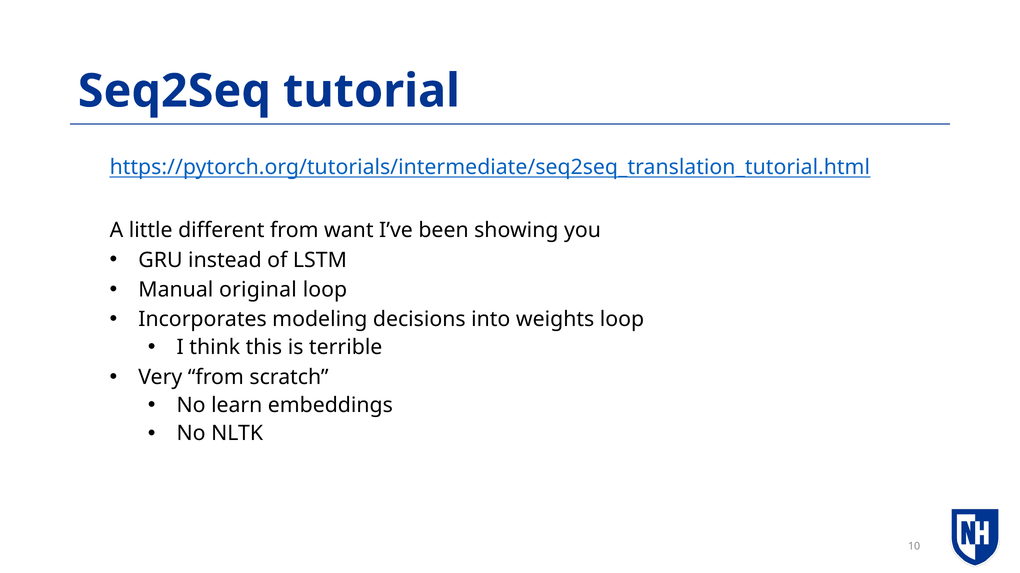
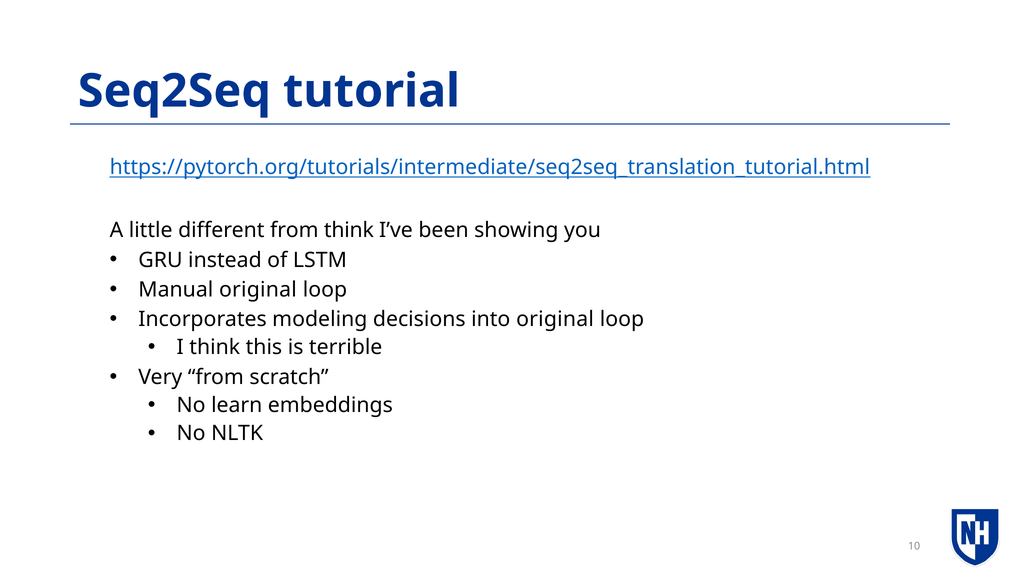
from want: want -> think (349, 231)
into weights: weights -> original (555, 320)
